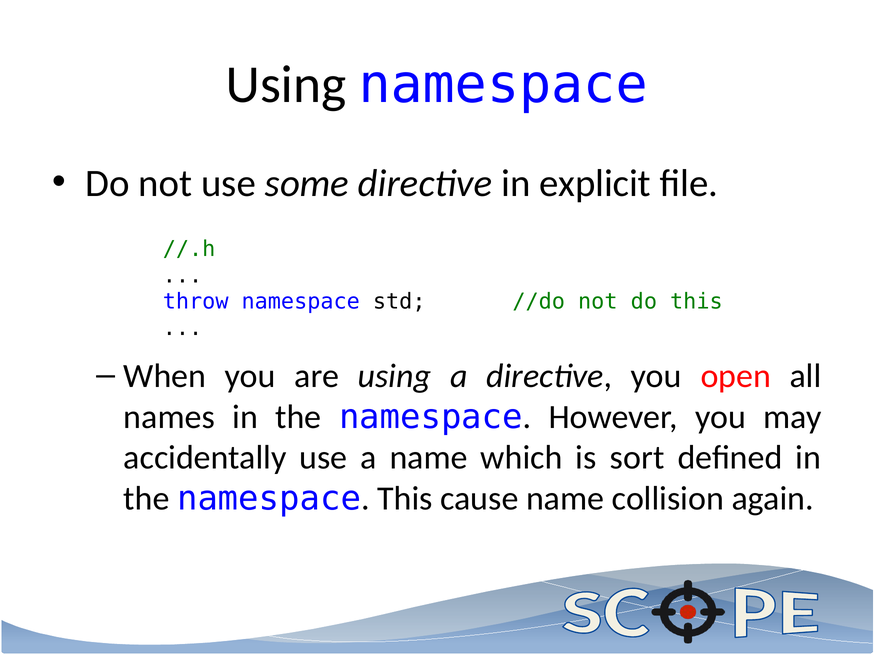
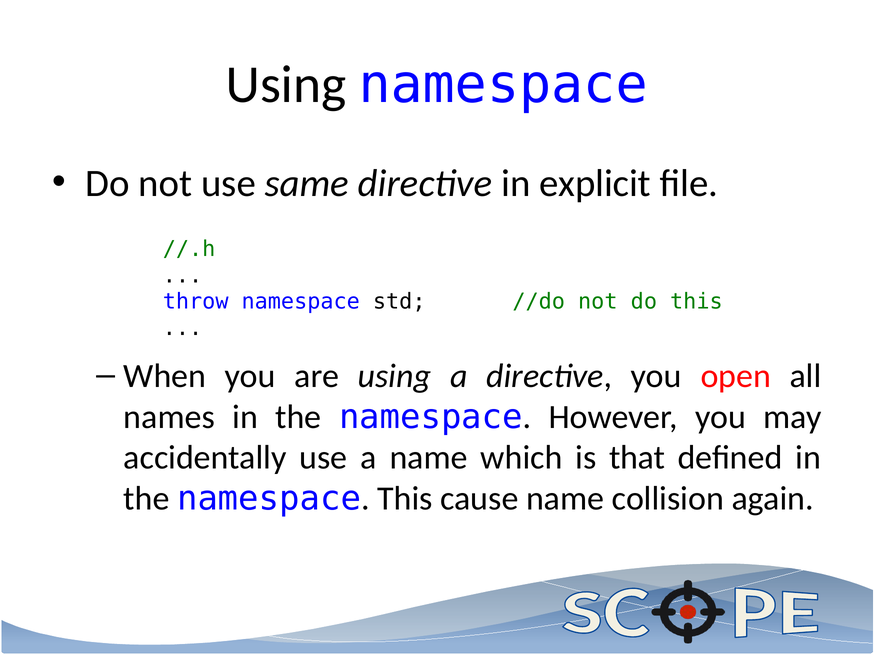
some: some -> same (307, 183)
sort: sort -> that (637, 458)
